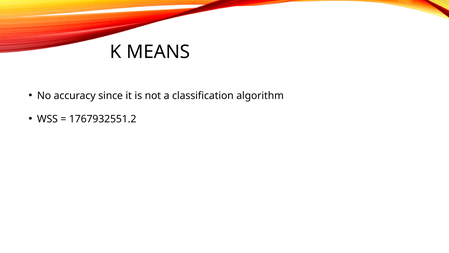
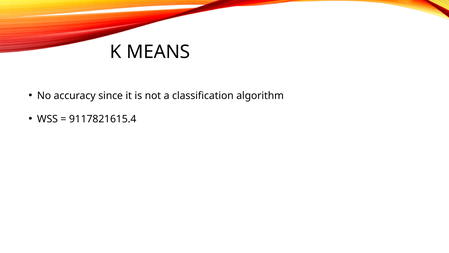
1767932551.2: 1767932551.2 -> 9117821615.4 (103, 119)
